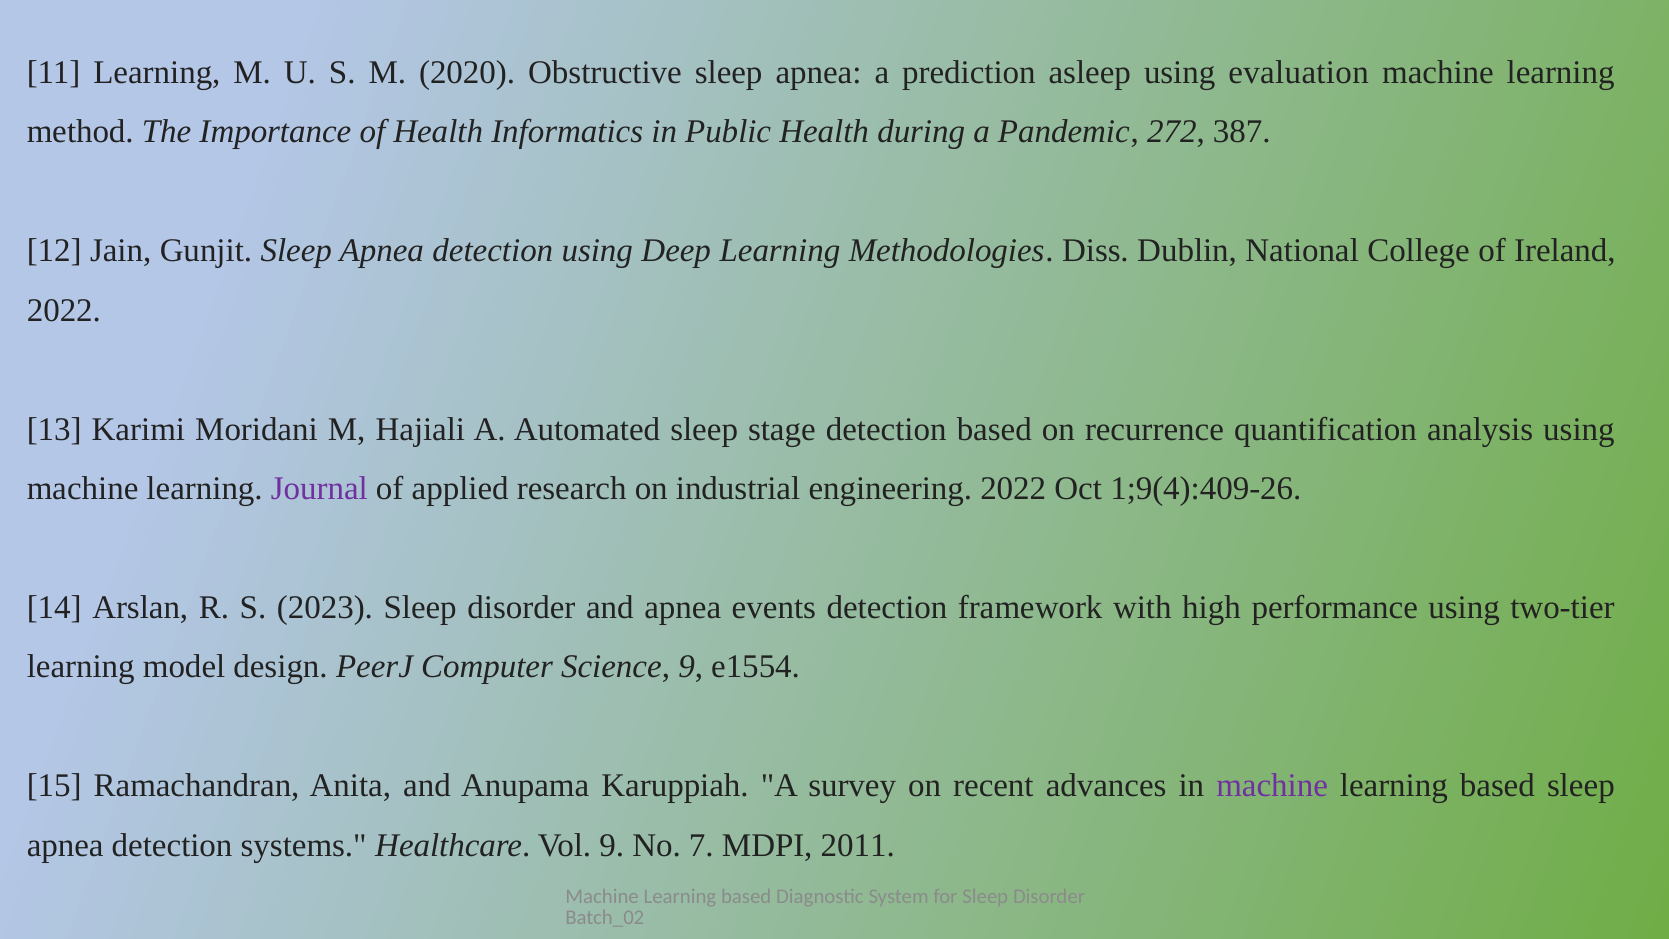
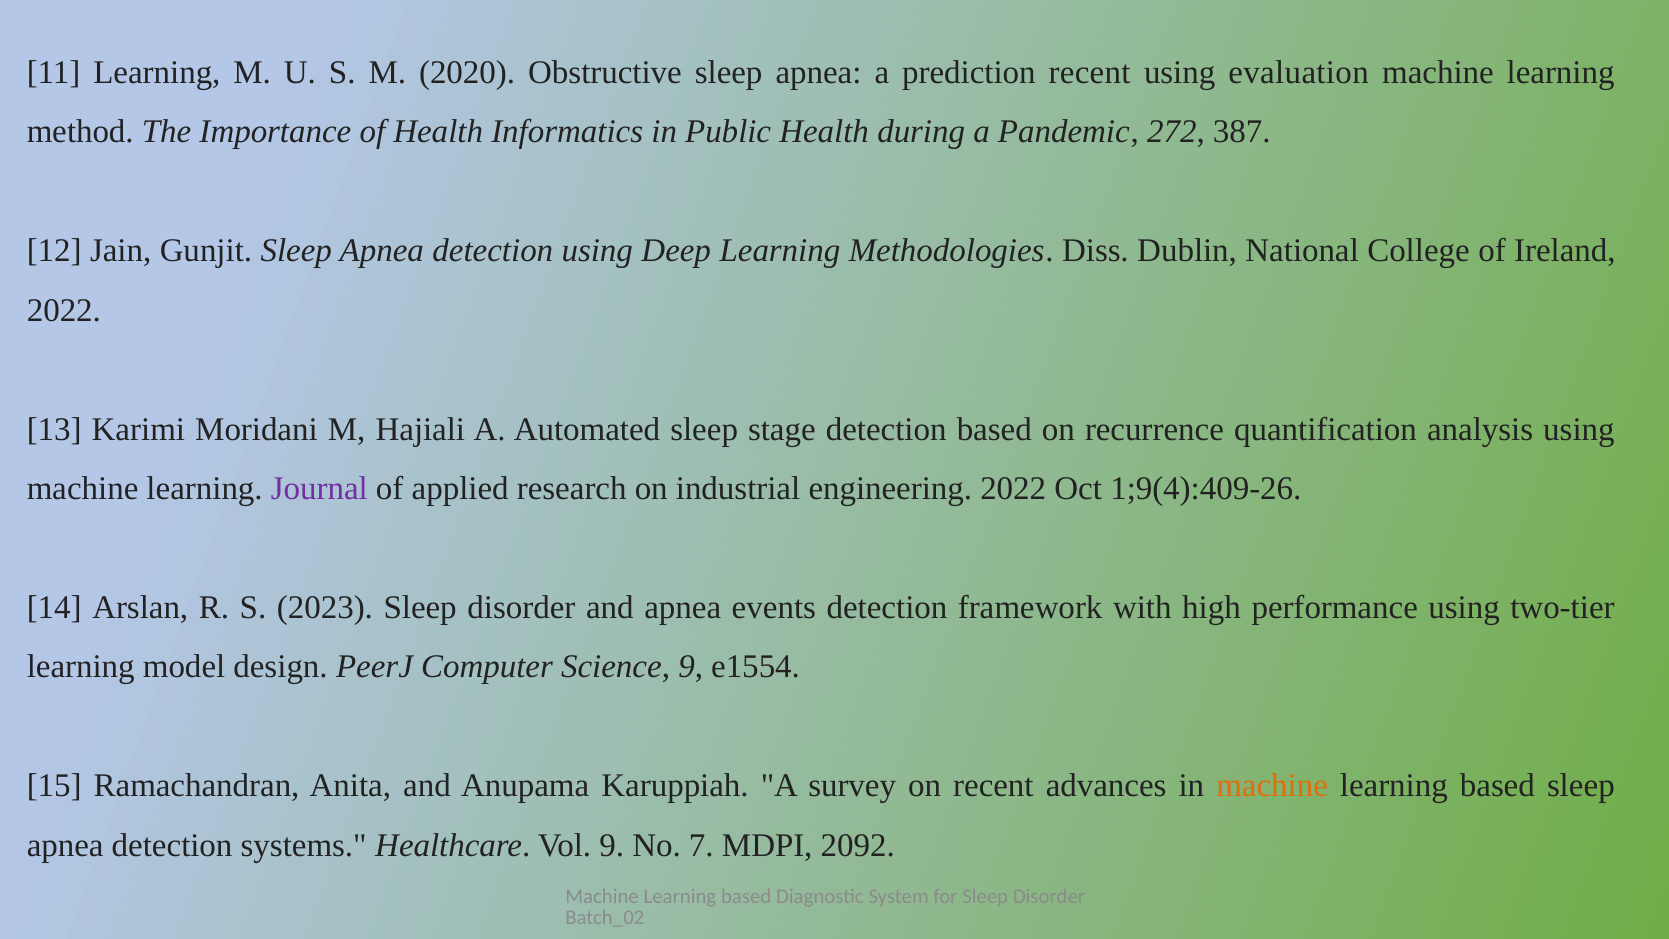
prediction asleep: asleep -> recent (1090, 73)
machine colour: purple -> orange (1272, 786)
2011: 2011 -> 2092 (858, 845)
